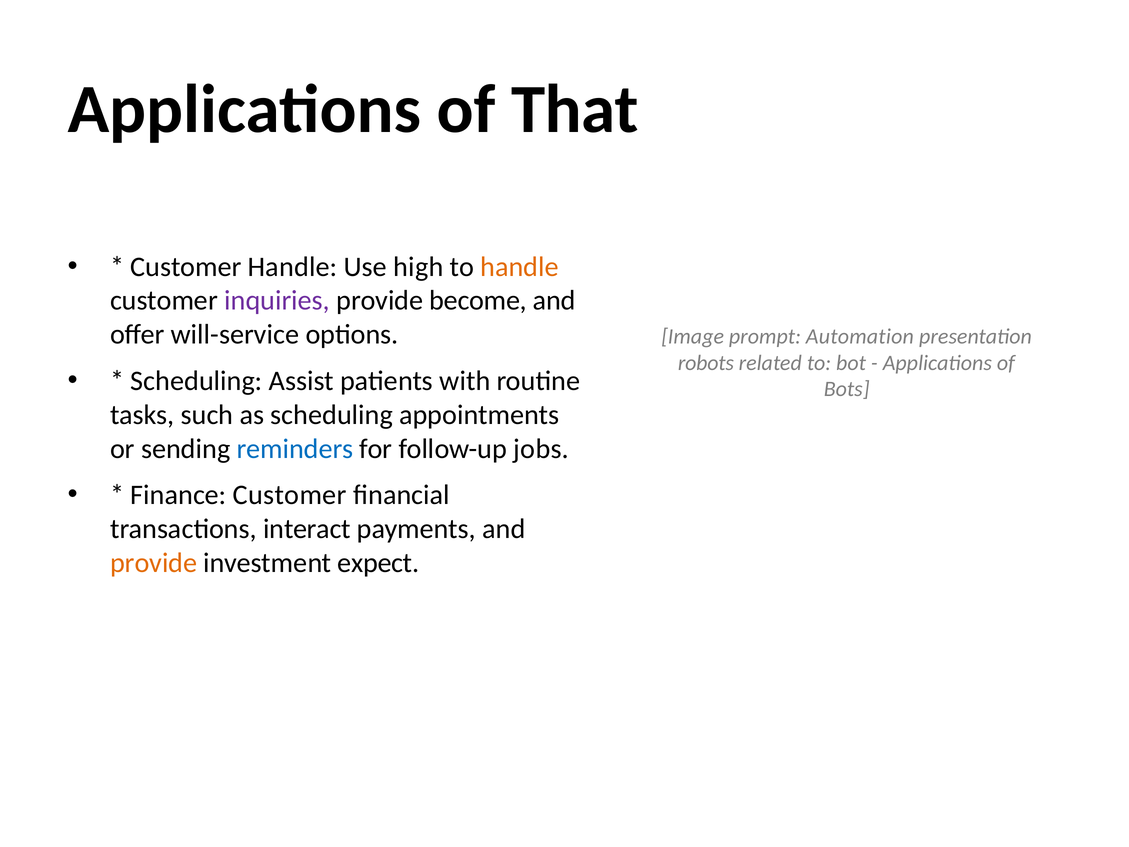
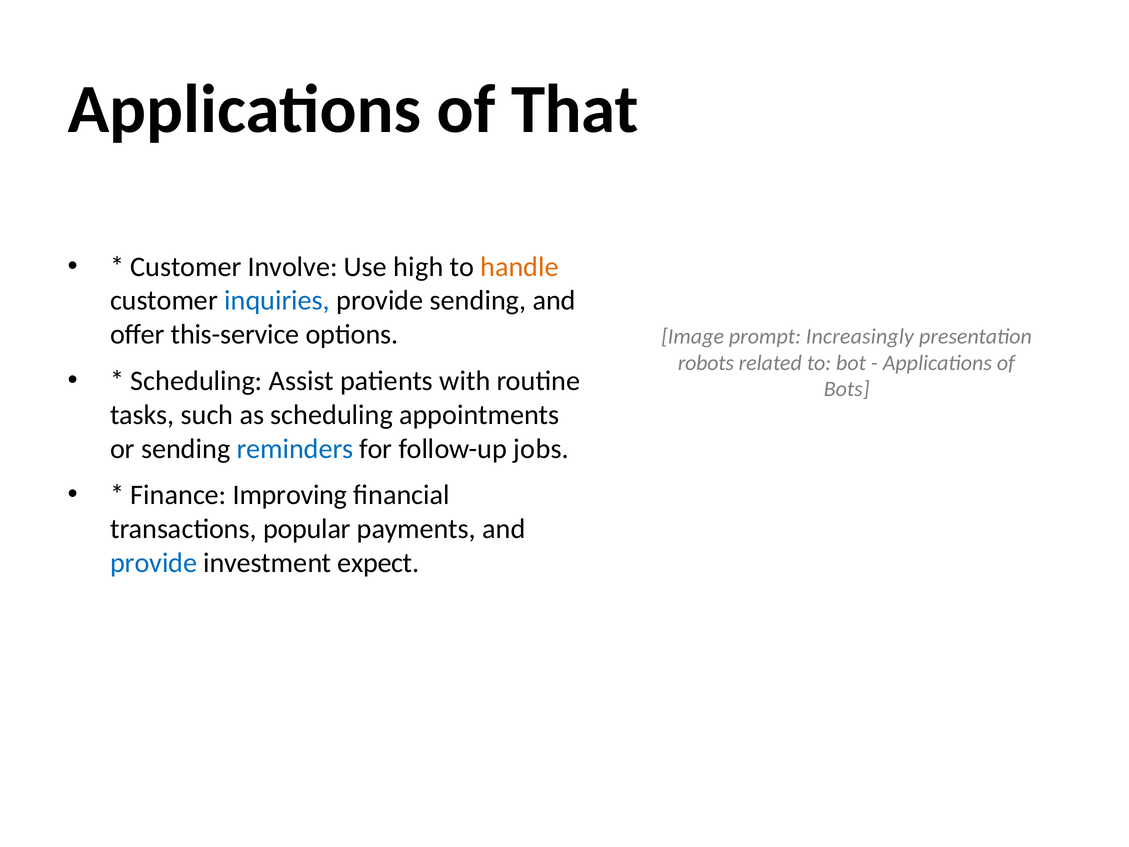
Customer Handle: Handle -> Involve (293, 267)
inquiries colour: purple -> blue (277, 301)
provide become: become -> sending (478, 301)
will-service: will-service -> this-service (235, 334)
Automation: Automation -> Increasingly (860, 336)
Finance Customer: Customer -> Improving (290, 495)
interact: interact -> popular (307, 529)
provide colour: orange -> blue (154, 563)
